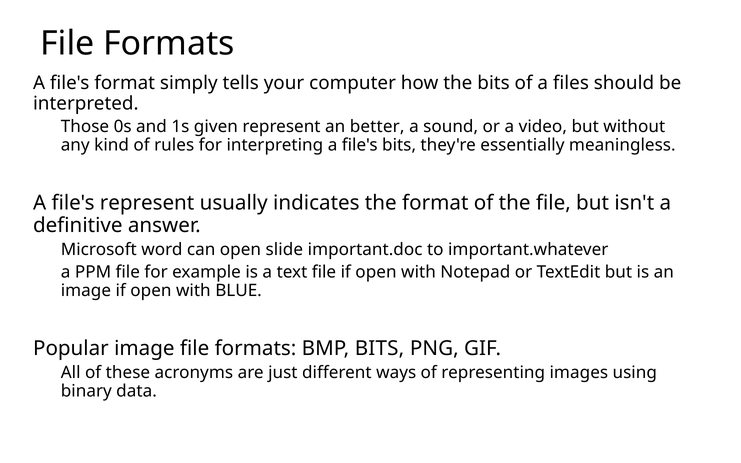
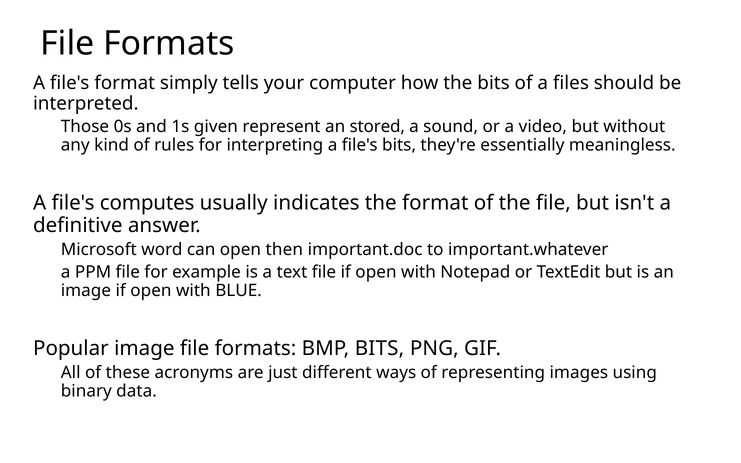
better: better -> stored (377, 127)
file's represent: represent -> computes (147, 203)
slide: slide -> then (284, 250)
